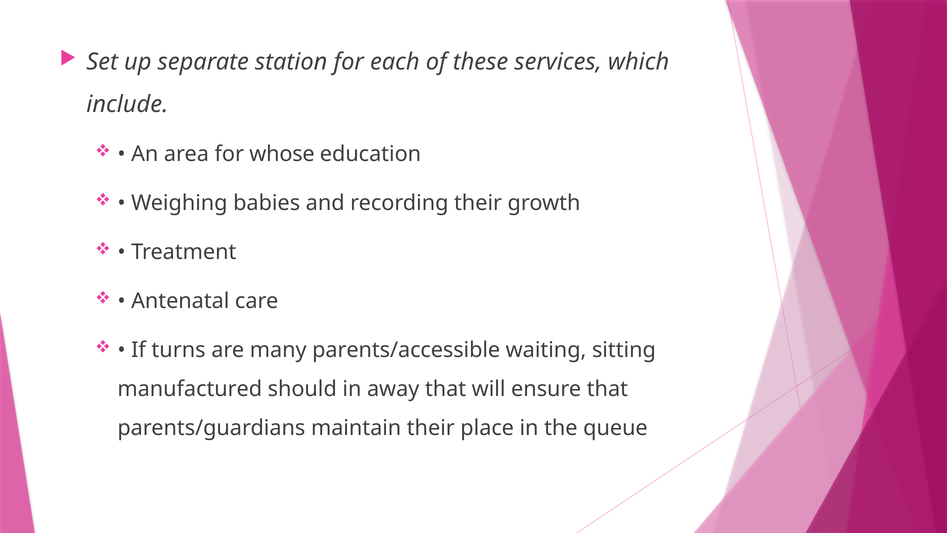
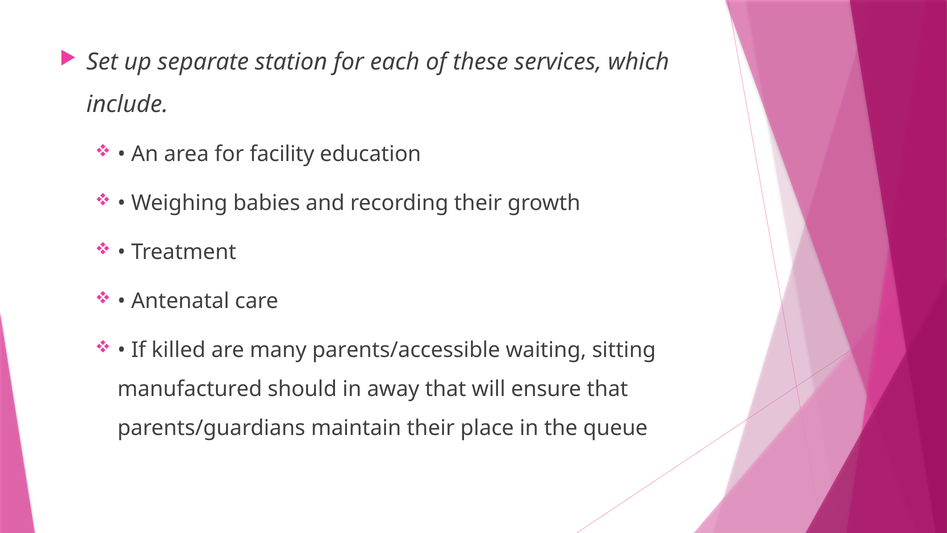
whose: whose -> facility (282, 154)
turns: turns -> killed (179, 350)
